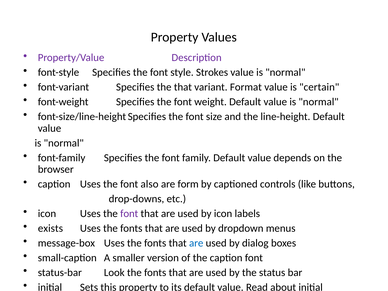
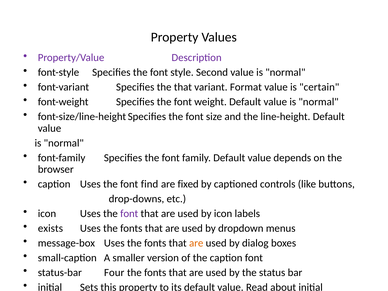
Strokes: Strokes -> Second (212, 72)
also: also -> find (150, 184)
form: form -> fixed (188, 184)
are colour: blue -> orange (196, 243)
Look: Look -> Four (114, 273)
